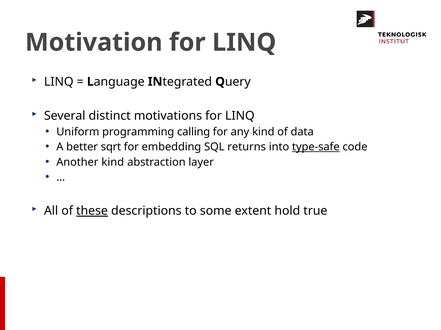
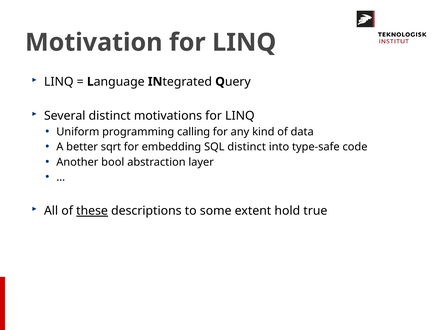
SQL returns: returns -> distinct (247, 147)
type-safe underline: present -> none (316, 147)
Another kind: kind -> bool (113, 162)
